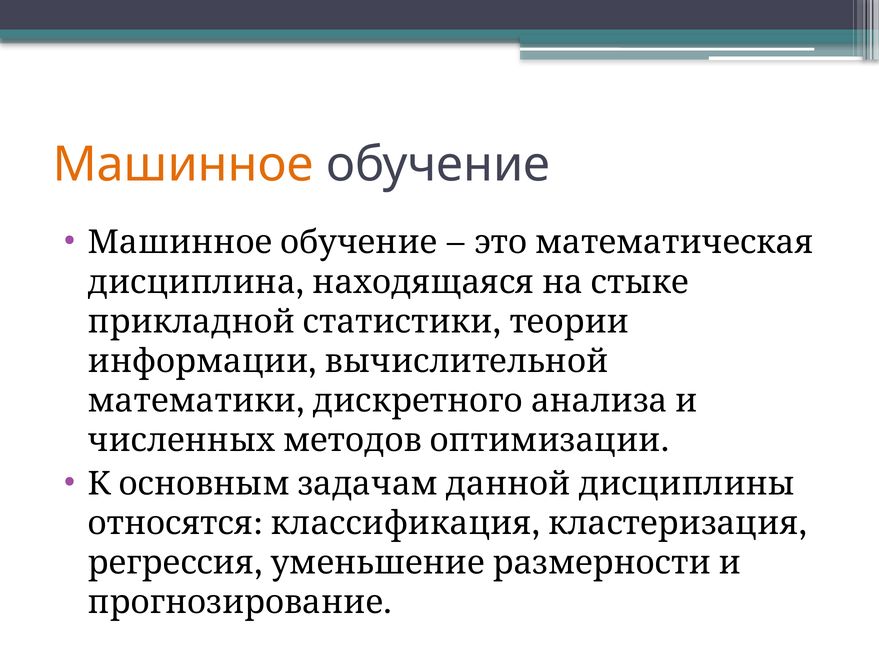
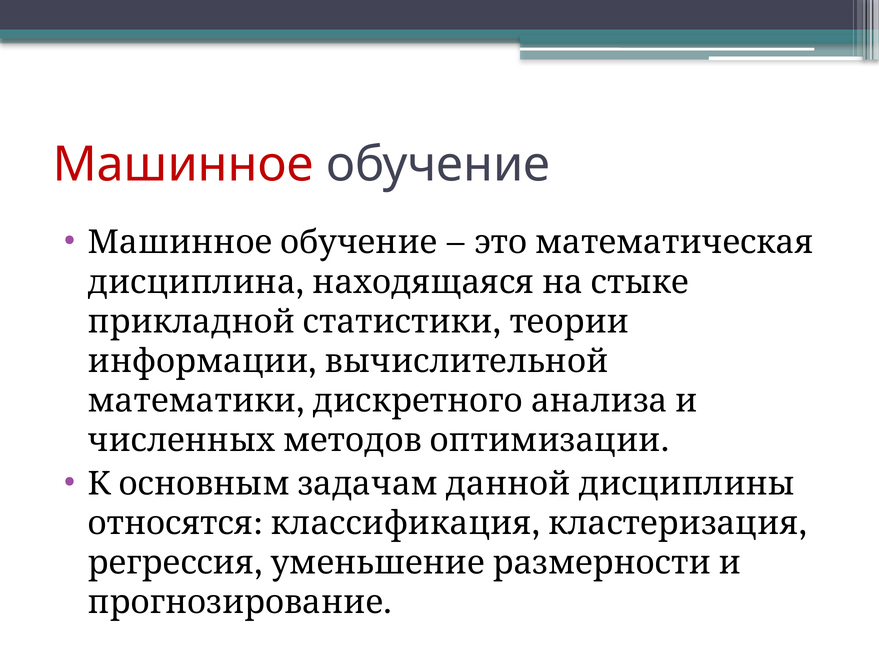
Машинное colour: orange -> red (183, 165)
